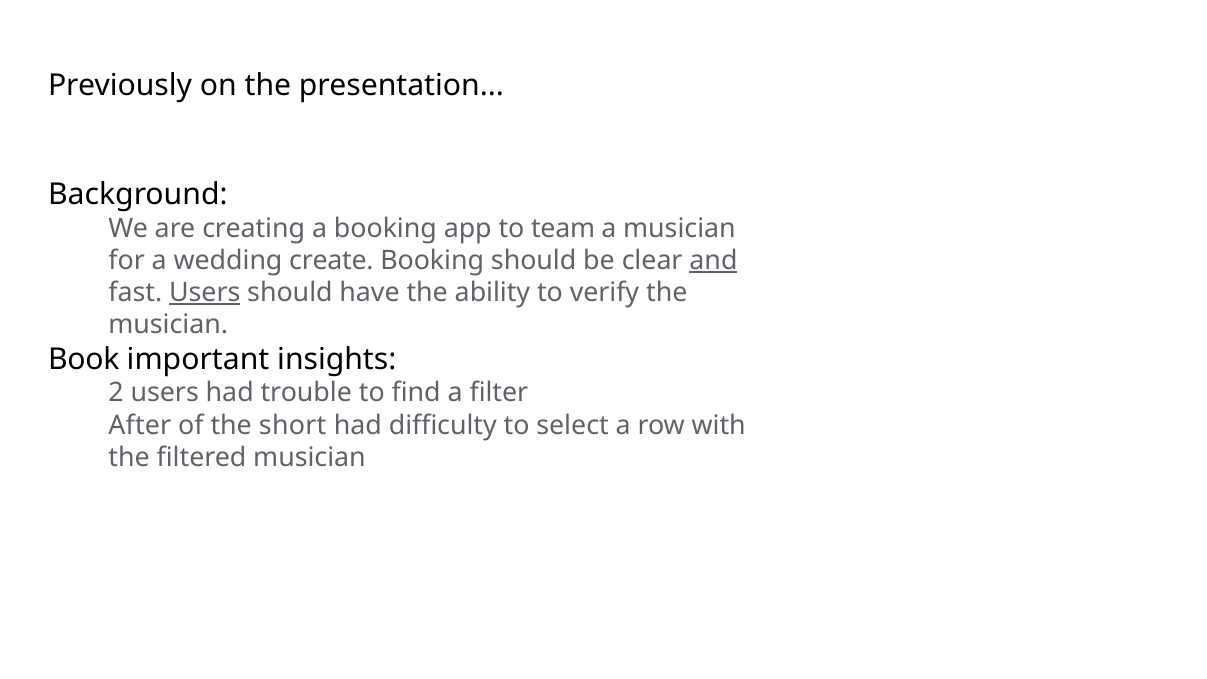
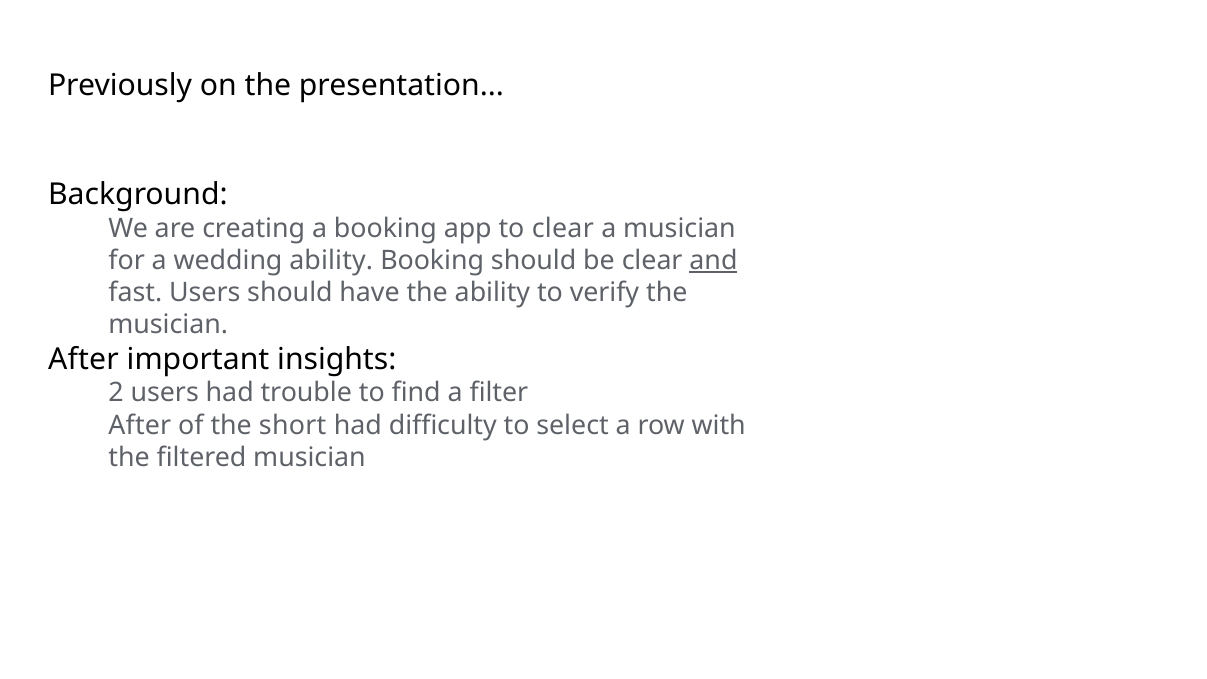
to team: team -> clear (563, 228)
wedding create: create -> ability (331, 260)
Users underline: present -> none (205, 293)
Book: Book -> After (83, 359)
